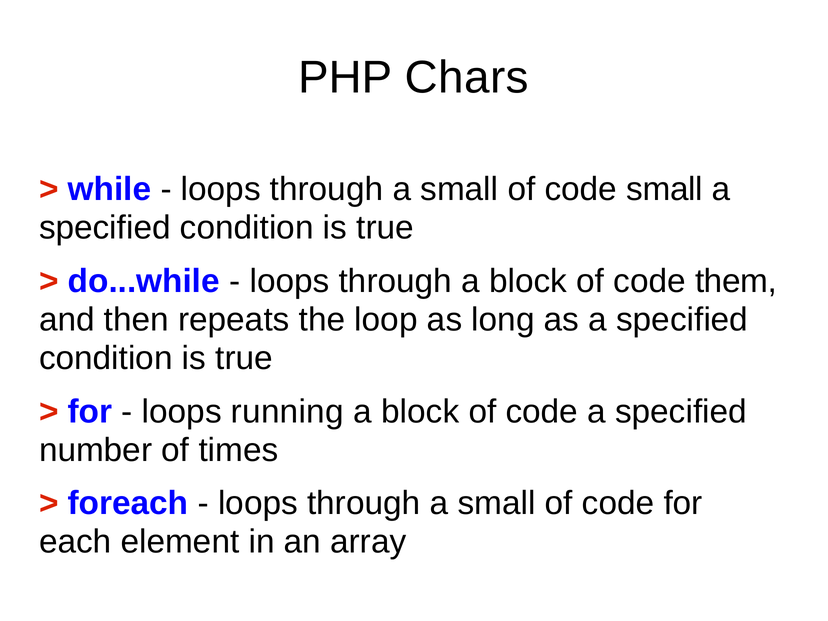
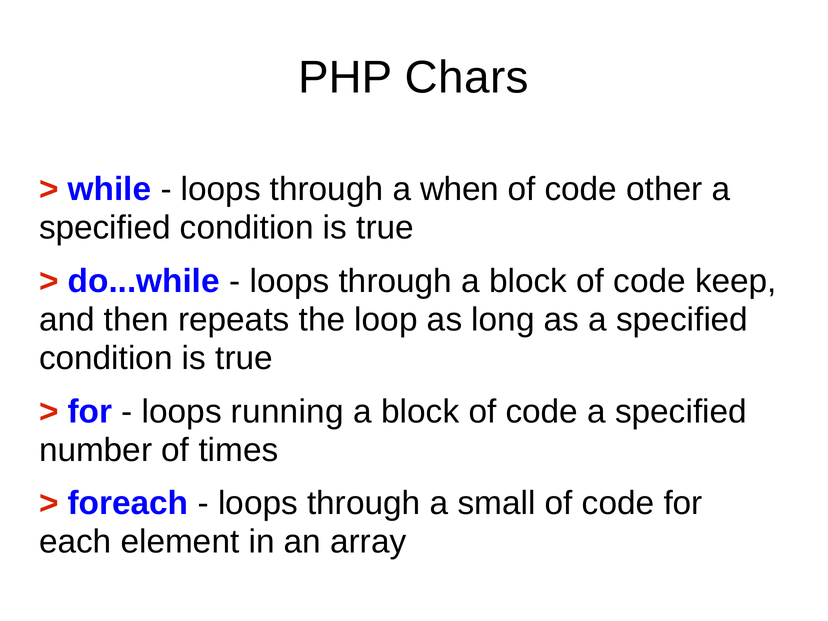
small: small -> when (459, 189)
code small: small -> other (664, 189)
them: them -> keep (736, 281)
